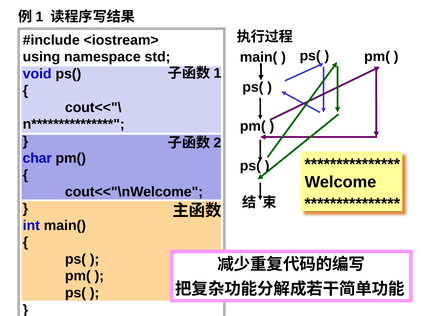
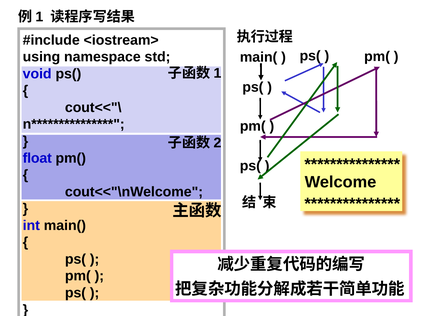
char: char -> float (37, 158)
